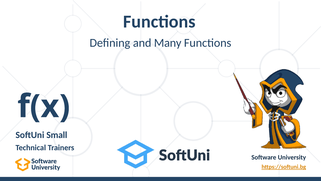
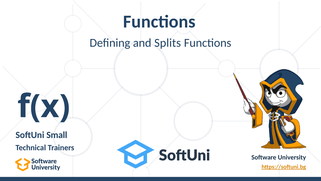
Many: Many -> Splits (168, 43)
